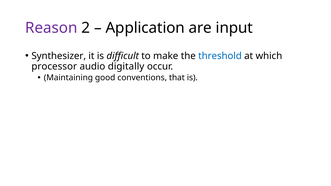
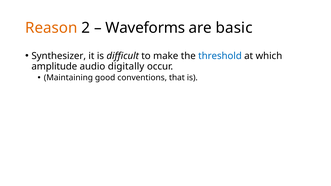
Reason colour: purple -> orange (51, 28)
Application: Application -> Waveforms (145, 28)
input: input -> basic (234, 28)
processor: processor -> amplitude (54, 66)
